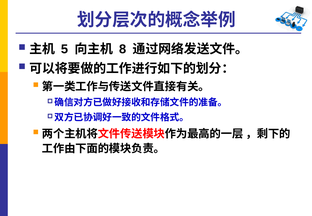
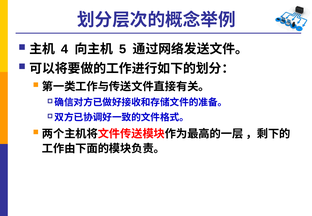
5: 5 -> 4 (64, 49)
8: 8 -> 5 (123, 49)
